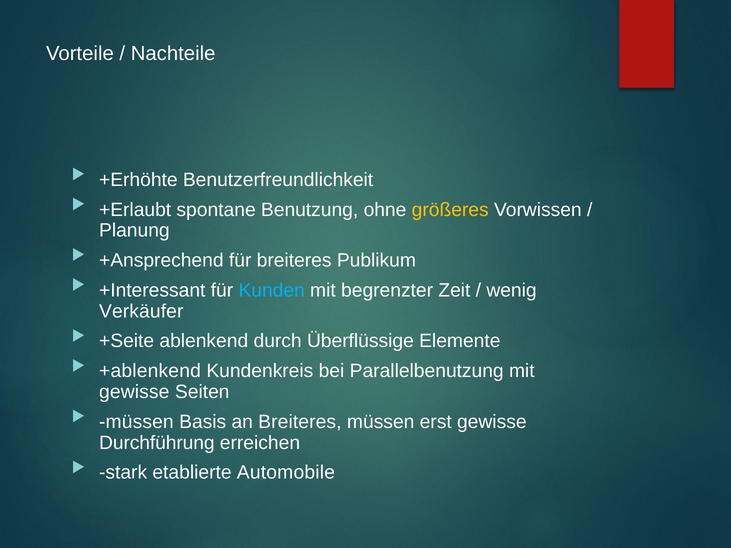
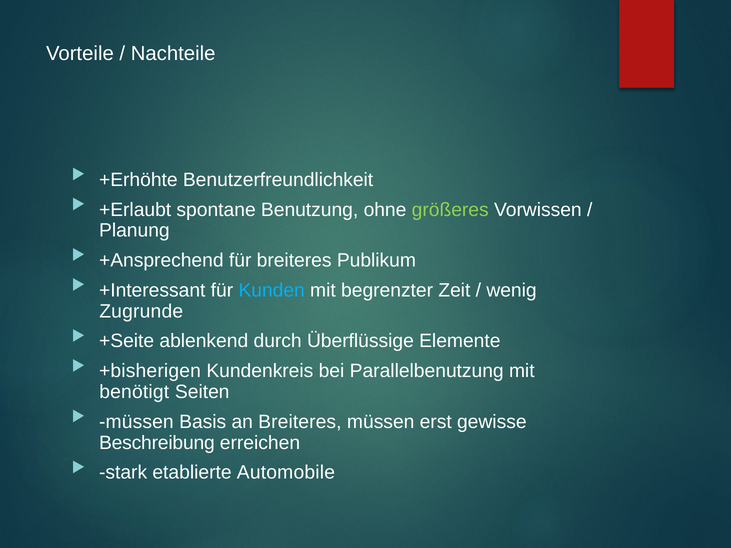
größeres colour: yellow -> light green (450, 210)
Verkäufer: Verkäufer -> Zugrunde (141, 311)
+ablenkend: +ablenkend -> +bisherigen (150, 371)
gewisse: gewisse -> benötigt (134, 392)
Durchführung: Durchführung -> Beschreibung (157, 443)
